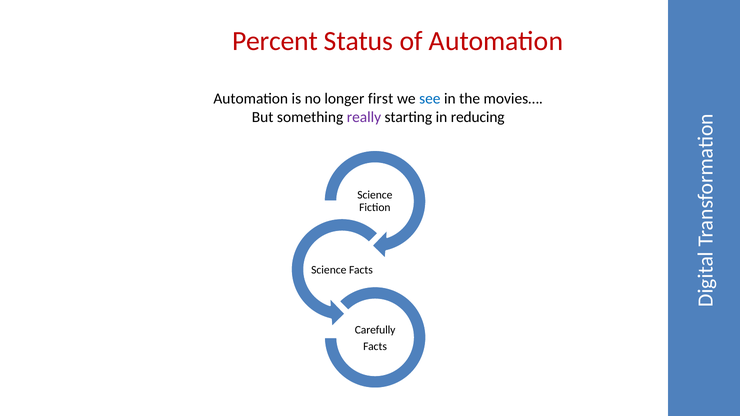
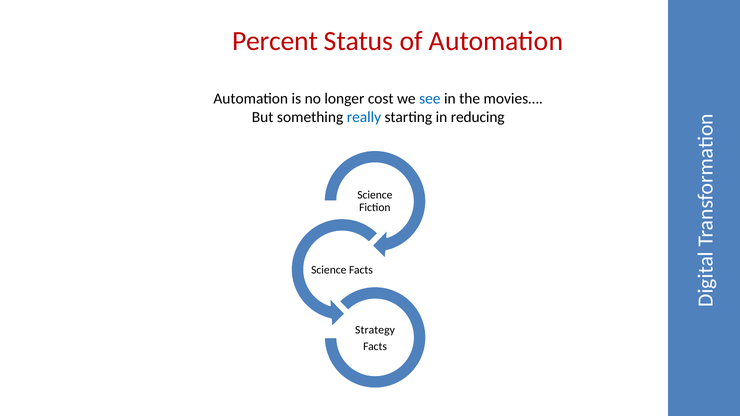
first: first -> cost (381, 99)
really colour: purple -> blue (364, 117)
Carefully: Carefully -> Strategy (375, 330)
